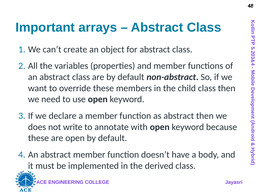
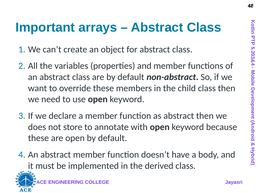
write: write -> store (73, 127)
